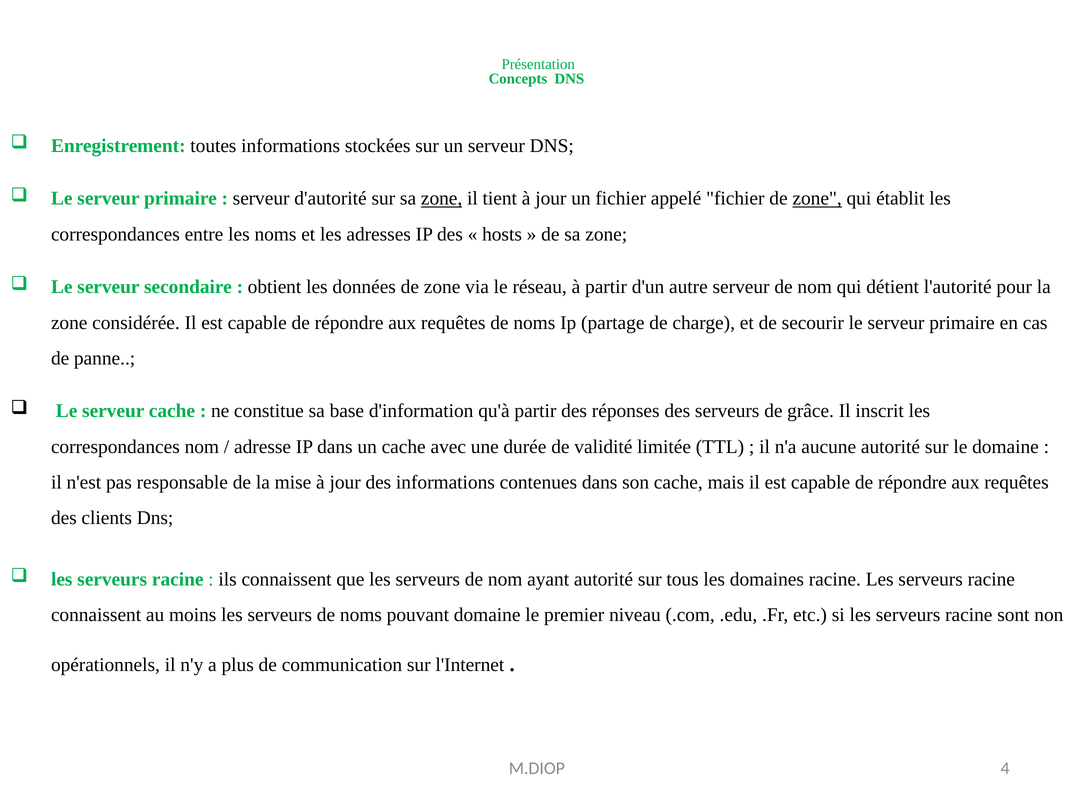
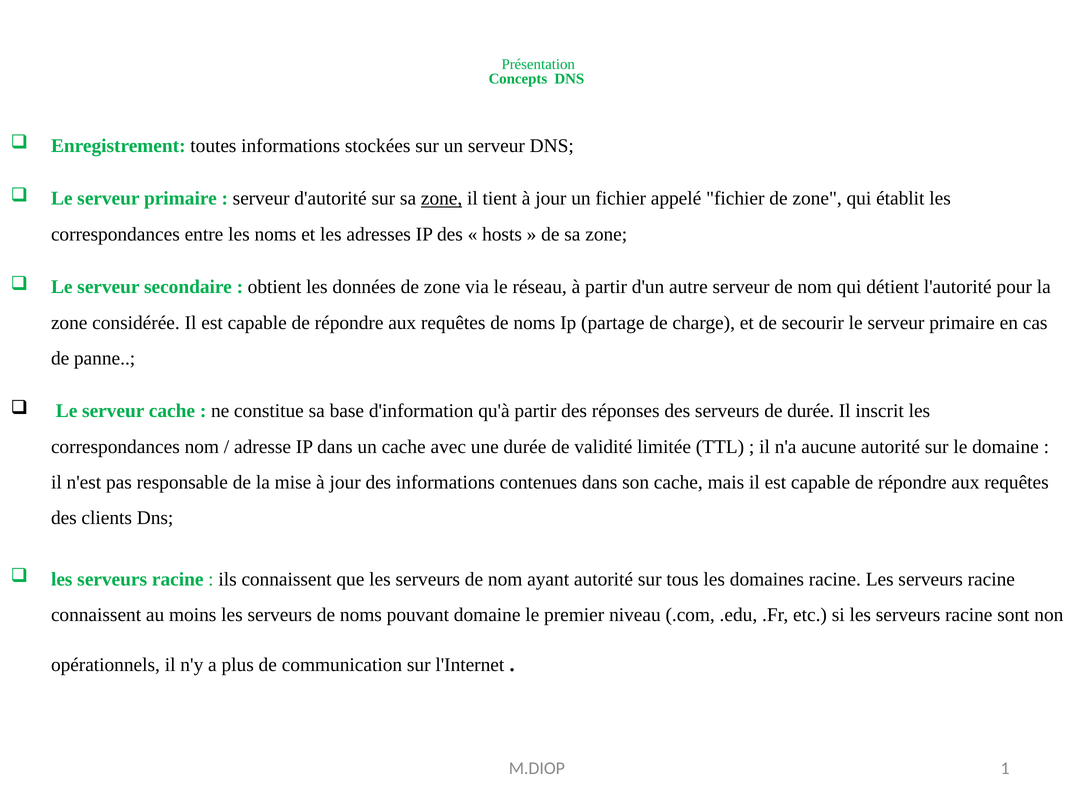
zone underline: present -> none (817, 199)
de grâce: grâce -> durée (811, 411)
4: 4 -> 1 (1005, 769)
